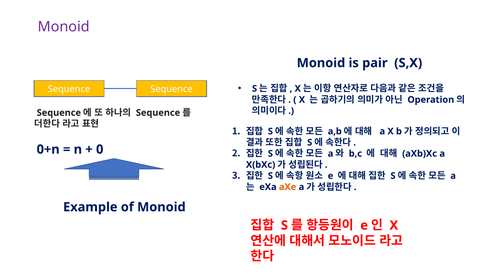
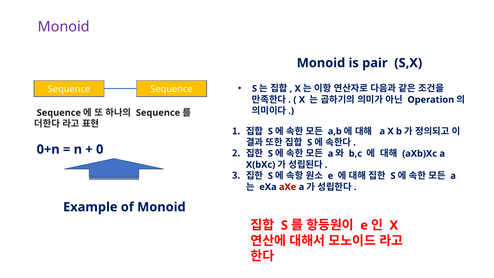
aXe colour: orange -> red (288, 187)
